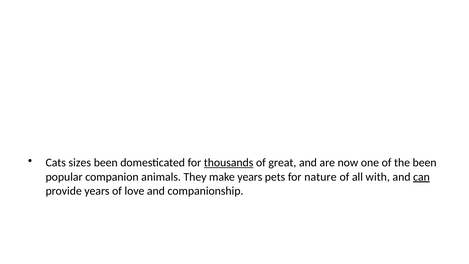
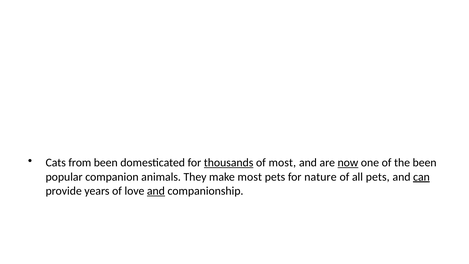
sizes: sizes -> from (80, 163)
of great: great -> most (282, 163)
now underline: none -> present (348, 163)
make years: years -> most (250, 177)
all with: with -> pets (378, 177)
and underline: none -> present (156, 191)
